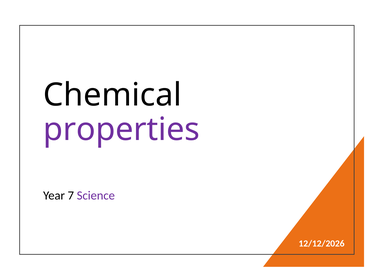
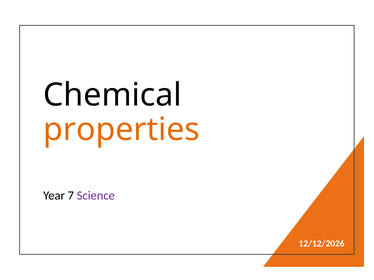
properties colour: purple -> orange (122, 130)
